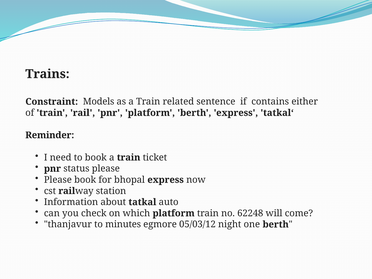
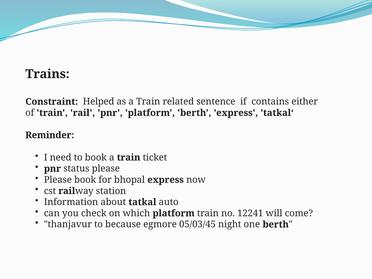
Models: Models -> Helped (99, 102)
62248: 62248 -> 12241 (250, 213)
minutes: minutes -> because (123, 224)
05/03/12: 05/03/12 -> 05/03/45 (197, 224)
